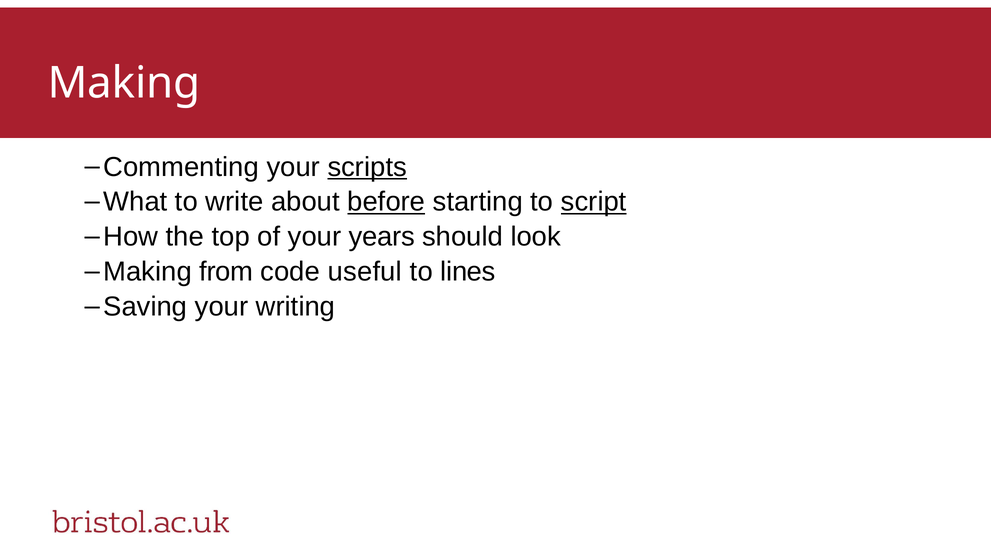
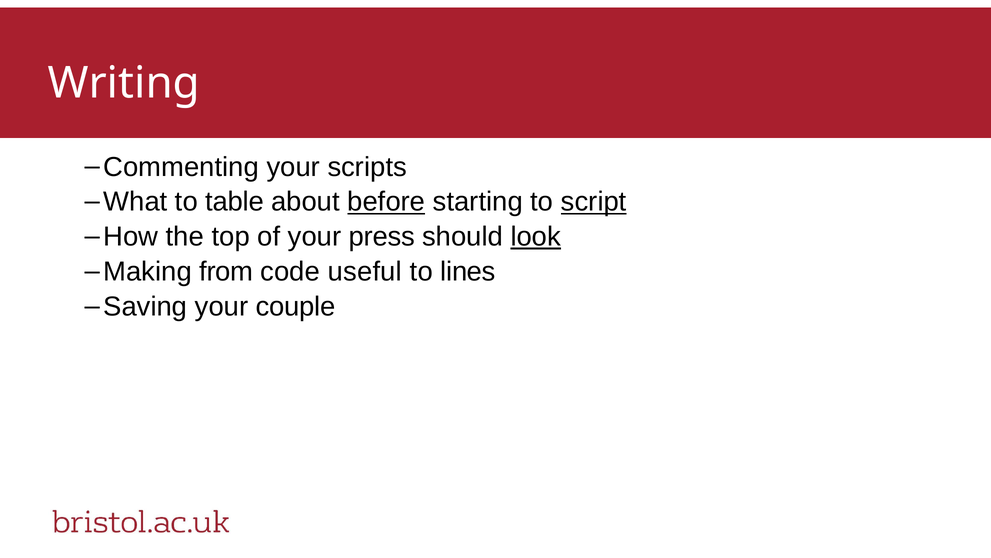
Making: Making -> Writing (124, 83)
scripts underline: present -> none (367, 167)
write: write -> table (235, 202)
years: years -> press (382, 237)
look underline: none -> present (536, 237)
writing: writing -> couple (296, 306)
